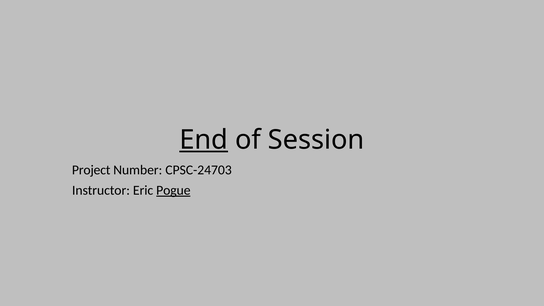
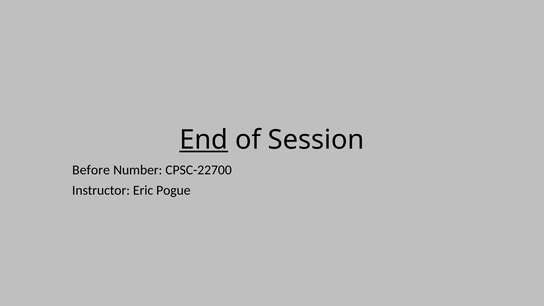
Project: Project -> Before (91, 170)
CPSC-24703: CPSC-24703 -> CPSC-22700 (199, 170)
Pogue underline: present -> none (173, 190)
